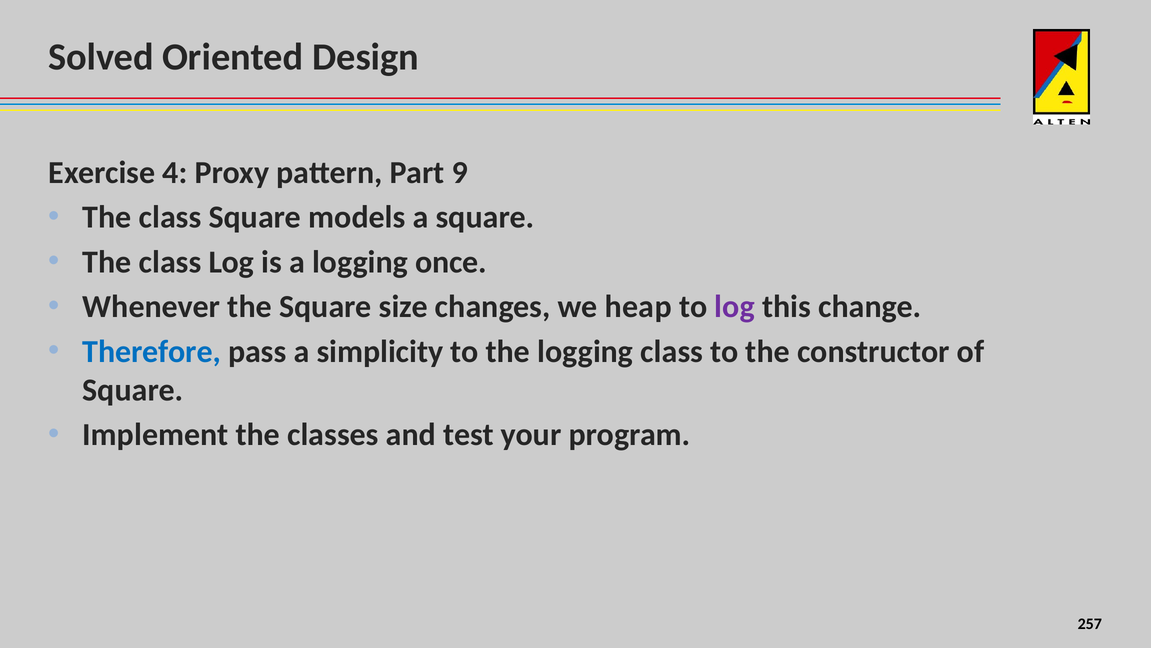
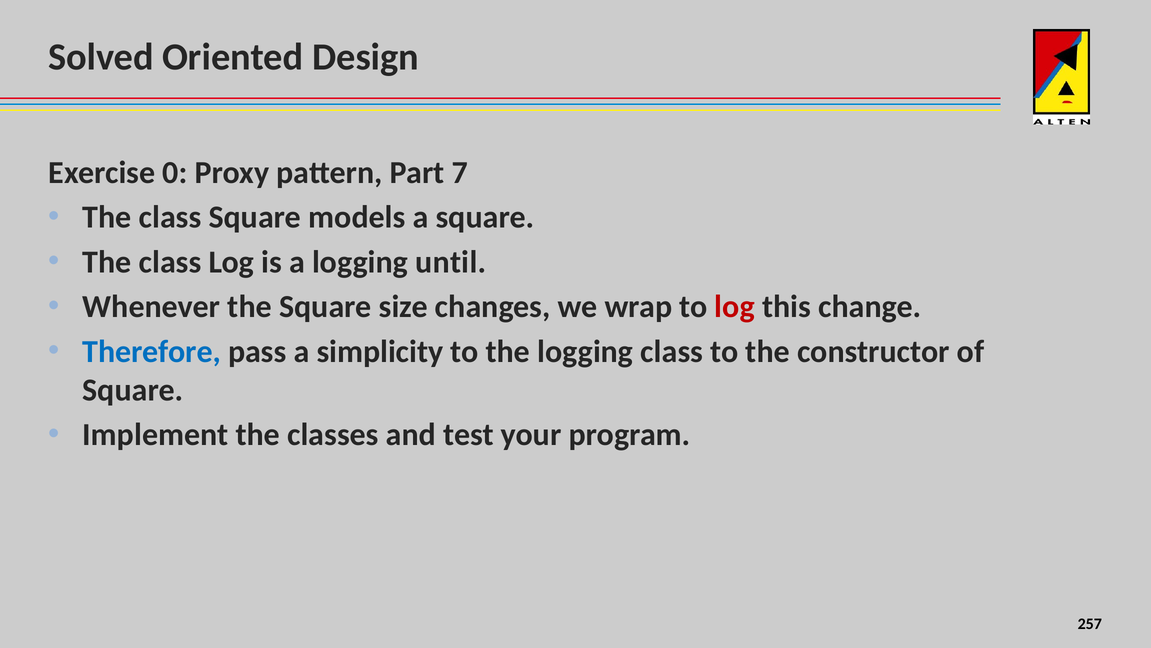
4: 4 -> 0 (175, 173)
9: 9 -> 7 (460, 173)
once: once -> until (451, 262)
heap: heap -> wrap (638, 307)
log colour: purple -> red (735, 307)
